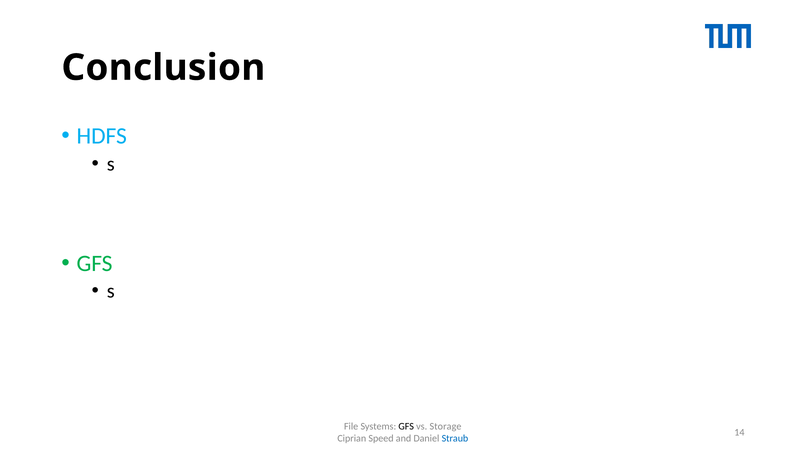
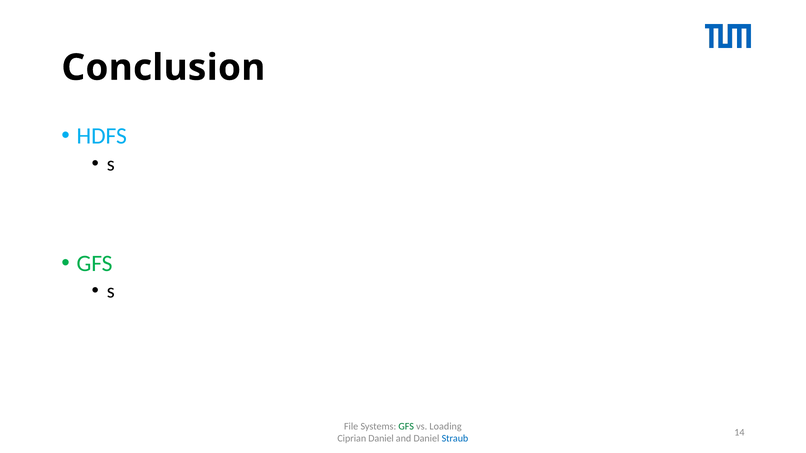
GFS colour: black -> green (406, 427)
Storage: Storage -> Loading (446, 427)
Ciprian Speed: Speed -> Daniel (381, 439)
